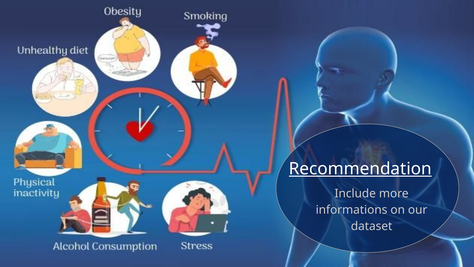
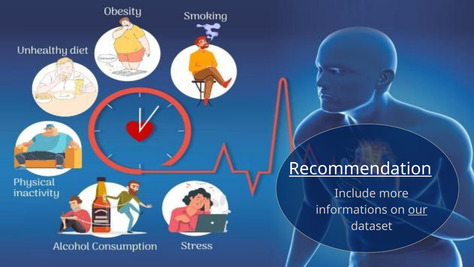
our underline: none -> present (418, 210)
